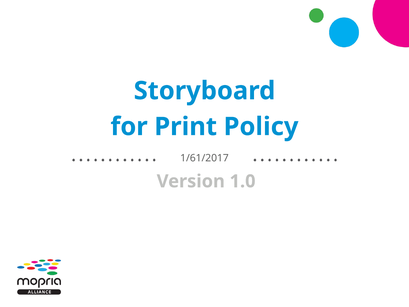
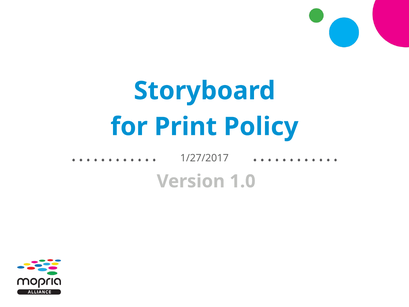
1/61/2017: 1/61/2017 -> 1/27/2017 (204, 158)
